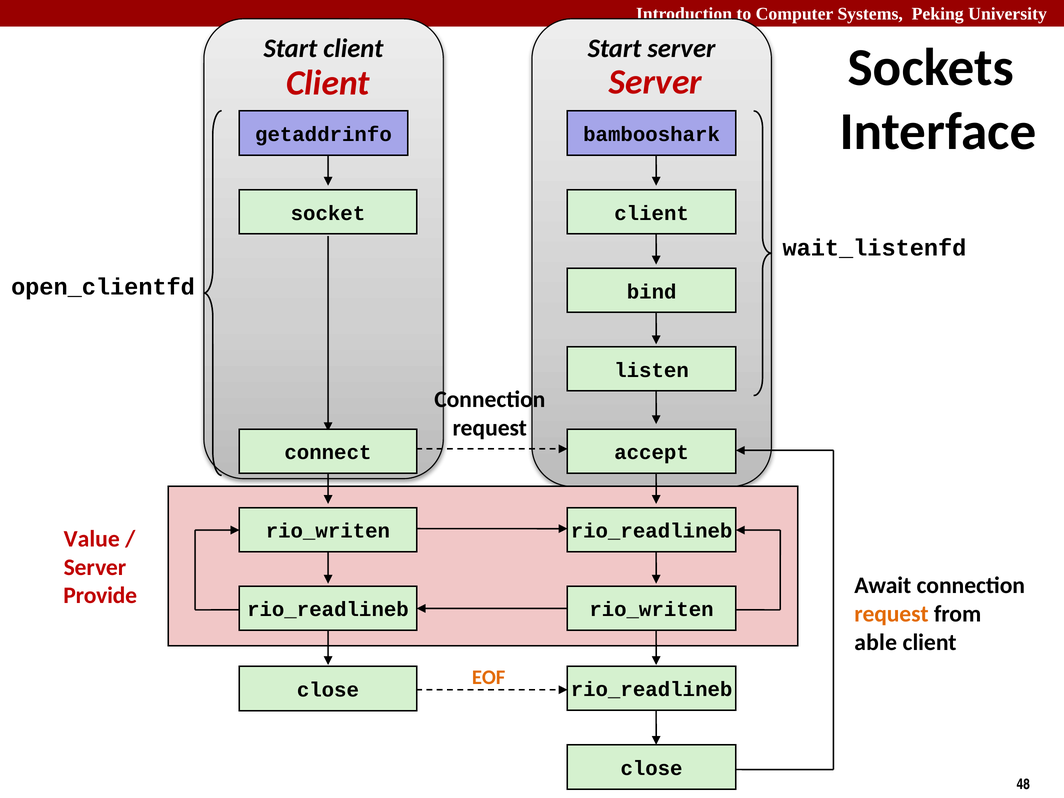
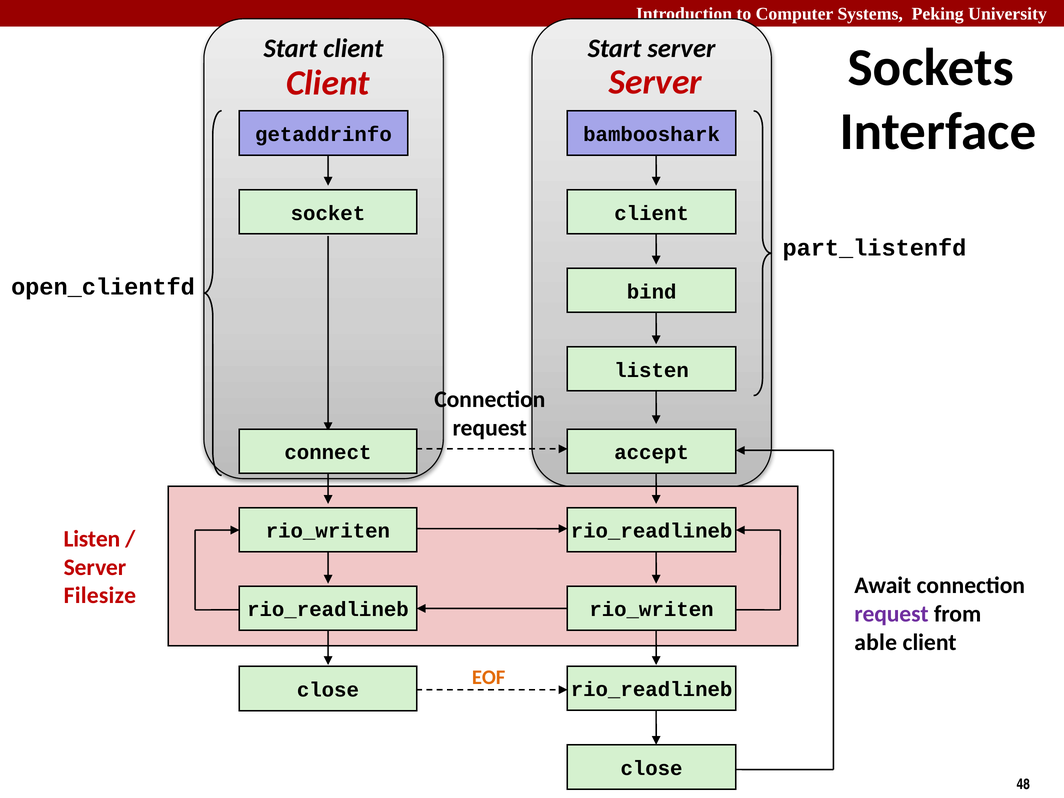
wait_listenfd: wait_listenfd -> part_listenfd (874, 248)
Value: Value -> Listen (92, 539)
Provide: Provide -> Filesize (100, 596)
request colour: orange -> purple (891, 614)
